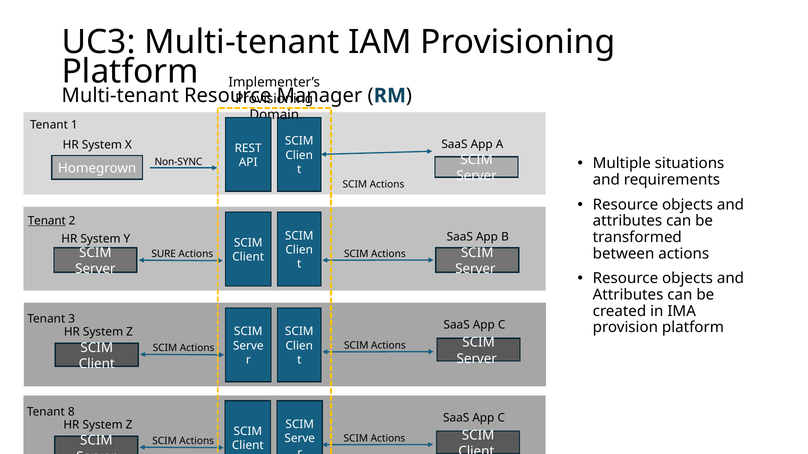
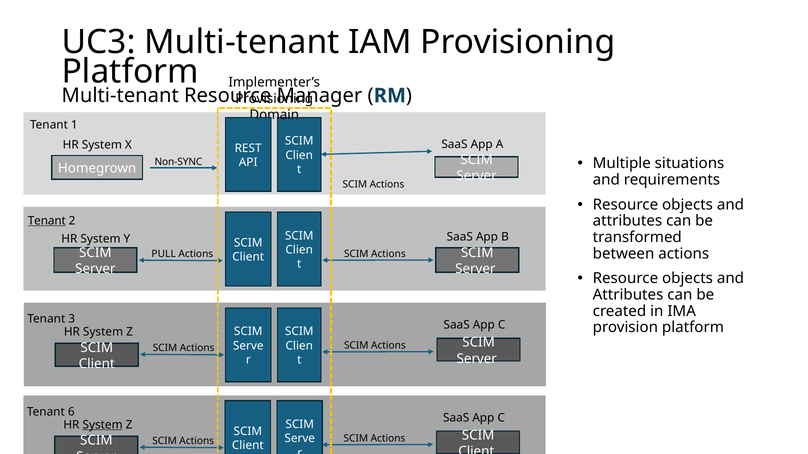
SURE: SURE -> PULL (164, 254)
8: 8 -> 6 (71, 412)
System underline: none -> present (103, 425)
